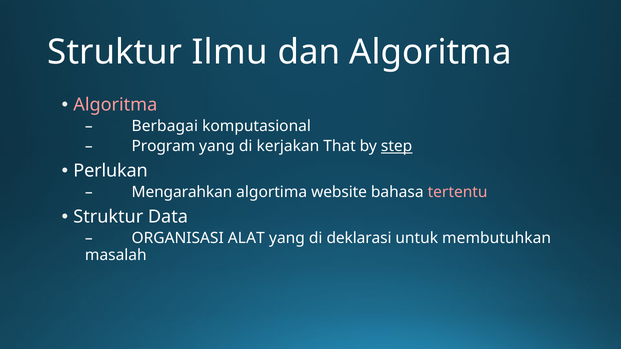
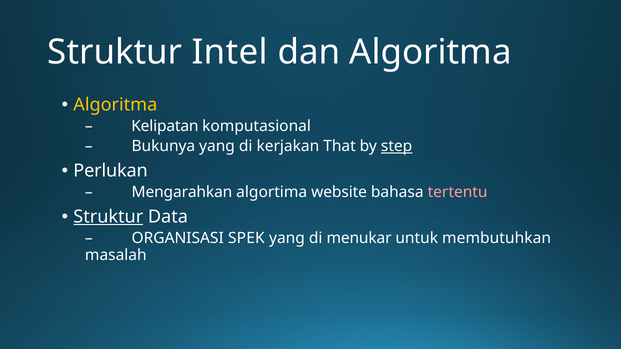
Ilmu: Ilmu -> Intel (230, 52)
Algoritma colour: pink -> yellow (115, 105)
Berbagai: Berbagai -> Kelipatan (165, 126)
Program: Program -> Bukunya (163, 146)
Struktur underline: none -> present (108, 217)
ALAT: ALAT -> SPEK (246, 238)
deklarasi: deklarasi -> menukar (359, 238)
